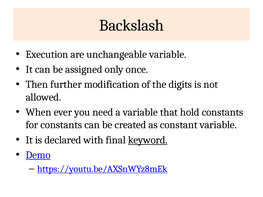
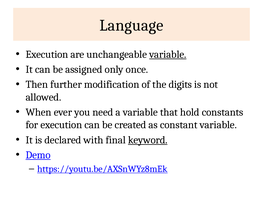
Backslash: Backslash -> Language (131, 25)
variable underline: none -> present (168, 54)
for constants: constants -> execution (61, 125)
